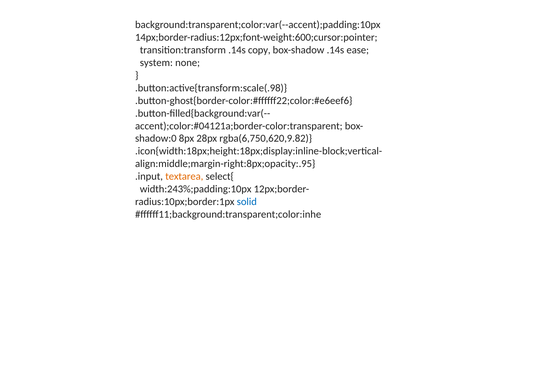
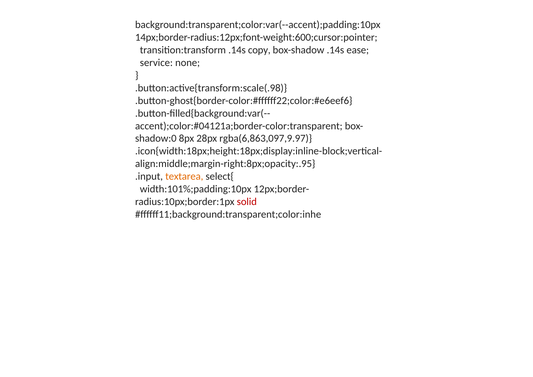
system: system -> service (156, 63)
rgba(6,750,620,9.82: rgba(6,750,620,9.82 -> rgba(6,863,097,9.97 (266, 139)
width:243%;padding:10px: width:243%;padding:10px -> width:101%;padding:10px (196, 189)
solid colour: blue -> red (247, 202)
